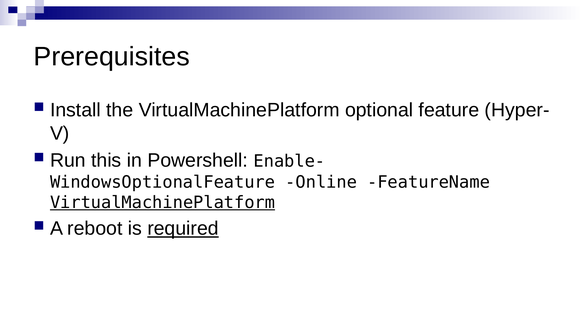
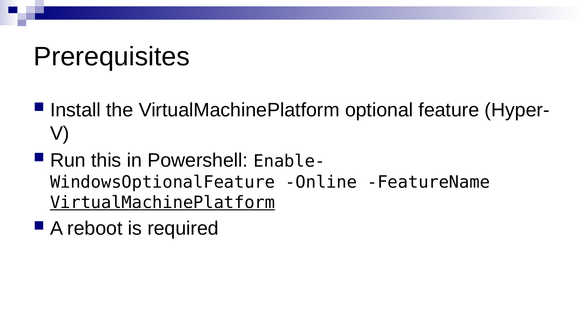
required underline: present -> none (183, 229)
